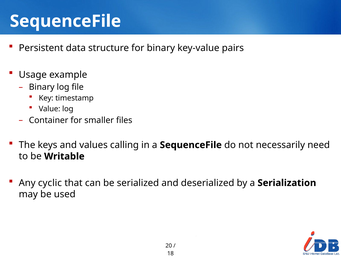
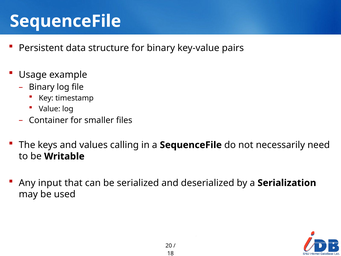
cyclic: cyclic -> input (50, 183)
